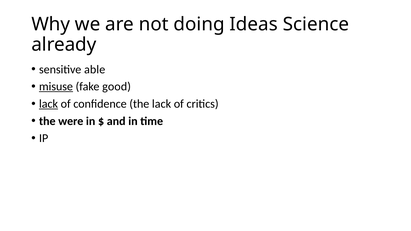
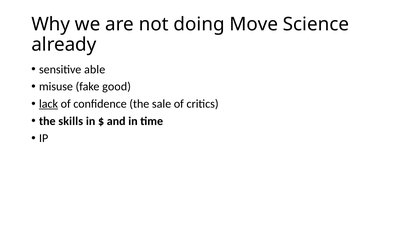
Ideas: Ideas -> Move (254, 24)
misuse underline: present -> none (56, 87)
the lack: lack -> sale (162, 104)
were: were -> skills (71, 121)
